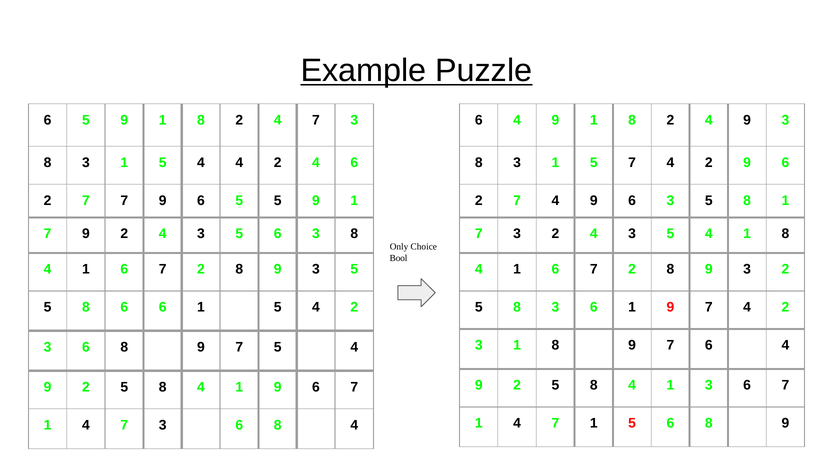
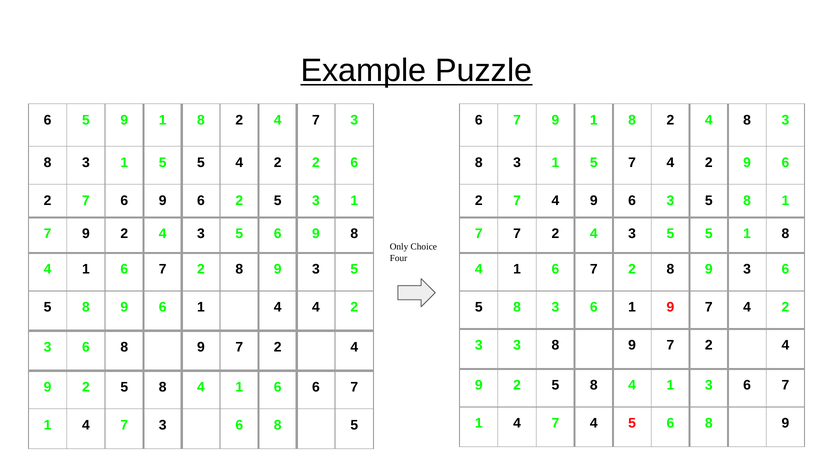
4: 4 -> 7 (517, 120)
2 4 9: 9 -> 8 (747, 120)
3 1 5 4: 4 -> 5 (201, 163)
4 2 4: 4 -> 2 (316, 163)
7 7: 7 -> 6 (124, 201)
5: 5 -> 2 (239, 201)
9: 9 -> 3 (316, 201)
5 6 3: 3 -> 9 (316, 234)
3: 3 -> 7 (517, 234)
4 3 5 4: 4 -> 5 (709, 234)
Bool: Bool -> Four (399, 258)
9 3 2: 2 -> 6 (785, 270)
5 8 6: 6 -> 9 (124, 308)
6 1 5: 5 -> 4 (278, 308)
1: 1 -> 3 (517, 346)
6: 6 -> 2 (709, 346)
5: 5 -> 2 (278, 348)
9: 9 -> 6 (278, 388)
4 7 1: 1 -> 4 (594, 424)
6 8 4: 4 -> 5 (354, 426)
